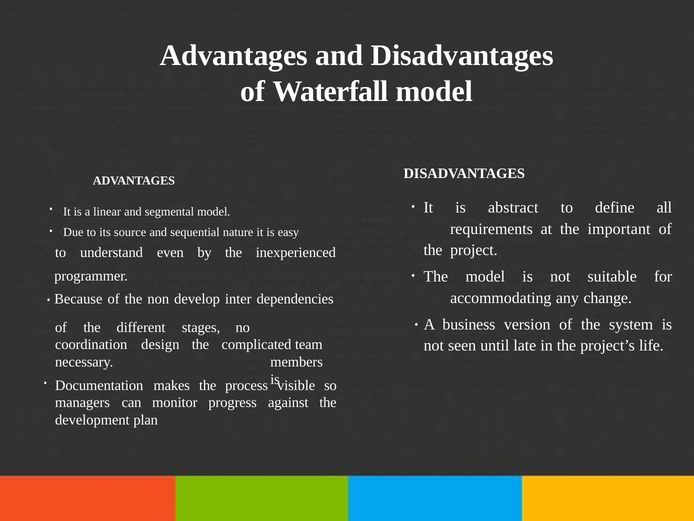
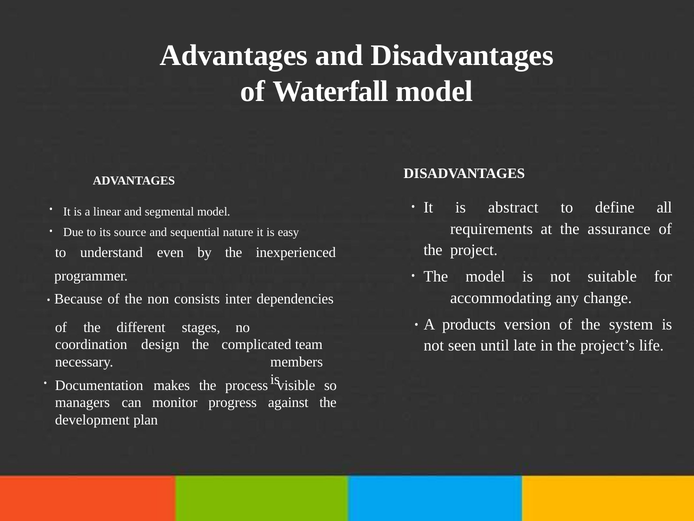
important: important -> assurance (619, 229)
develop: develop -> consists (197, 299)
business: business -> products (469, 324)
